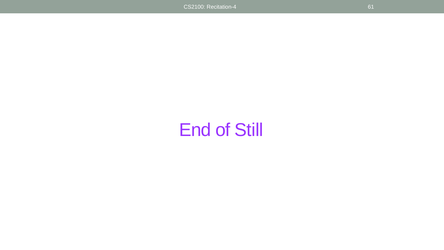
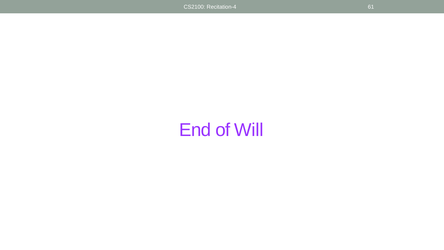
Still: Still -> Will (249, 130)
